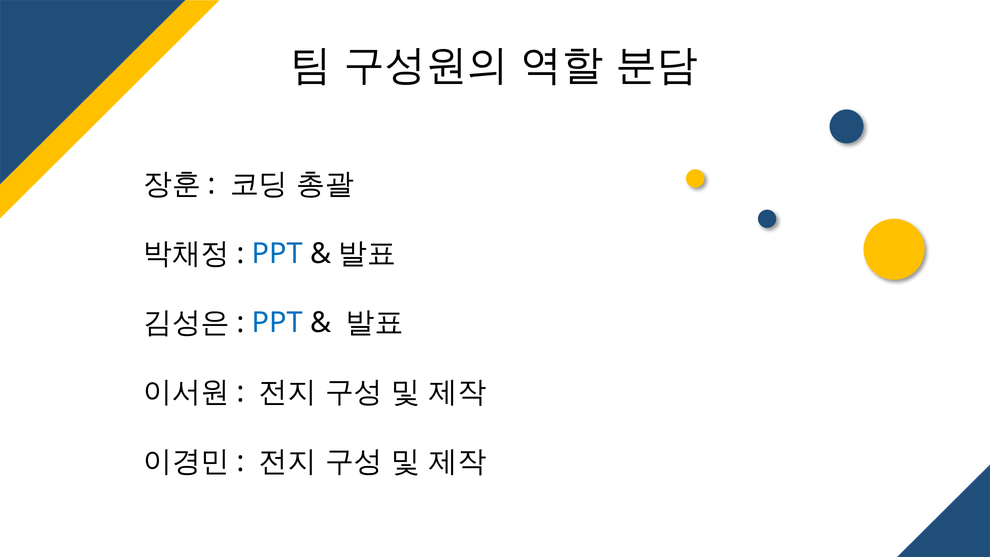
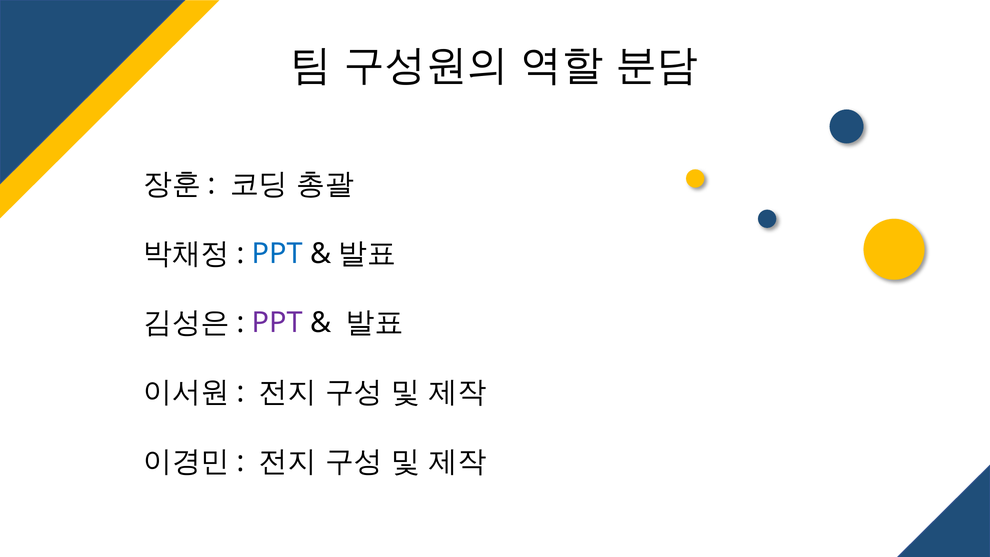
PPT colour: blue -> purple (277, 323)
